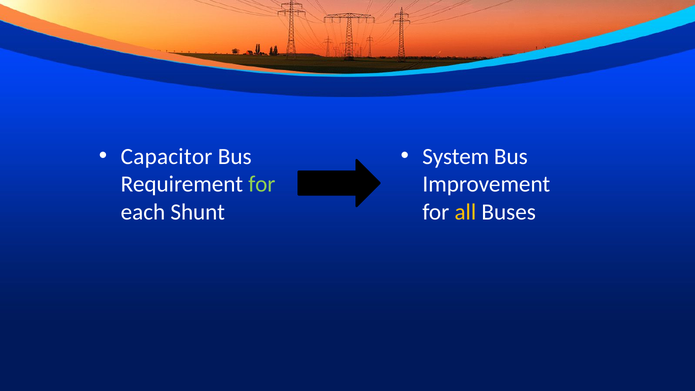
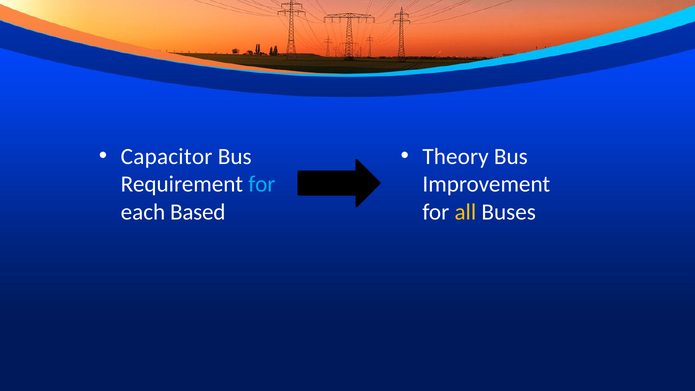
System: System -> Theory (456, 156)
for colour: light green -> light blue (262, 184)
Shunt: Shunt -> Based (198, 212)
